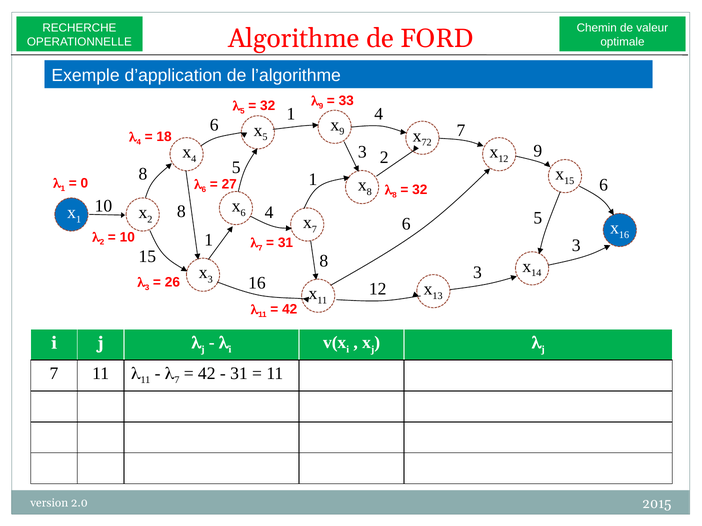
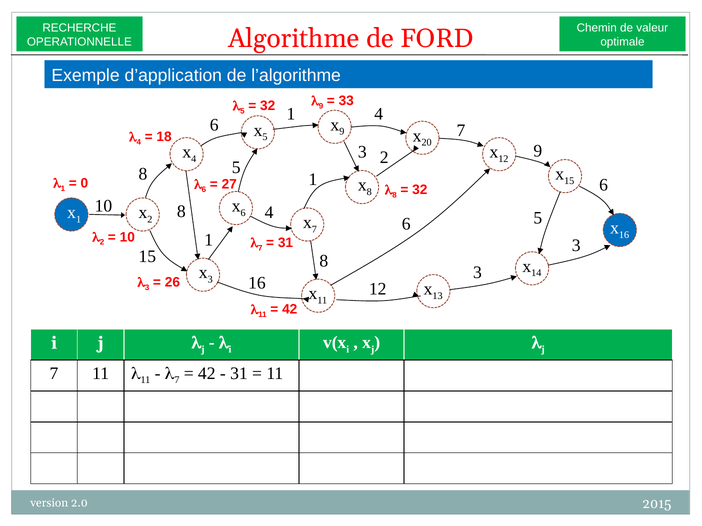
72: 72 -> 20 (427, 143)
